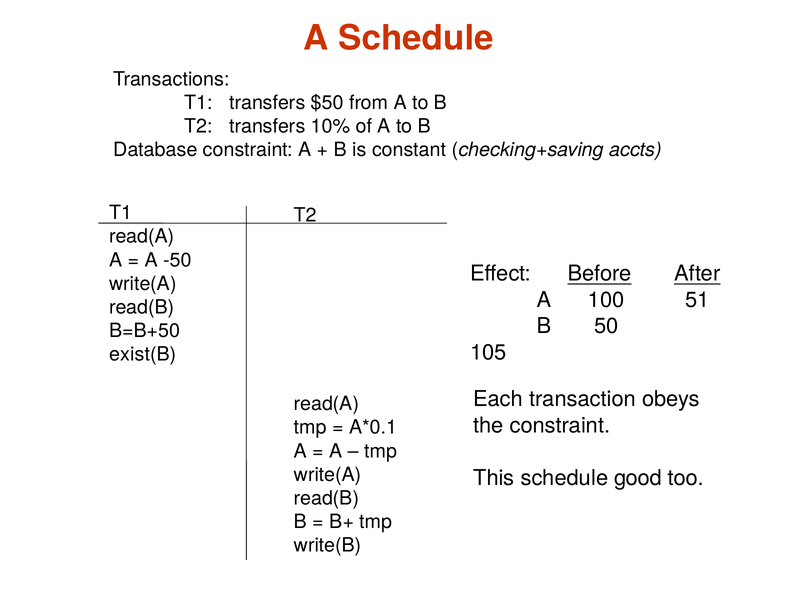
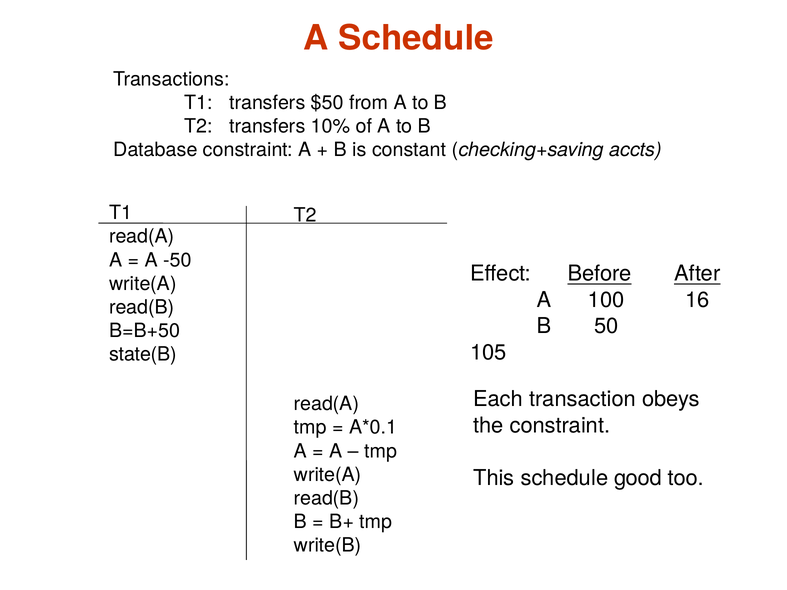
51: 51 -> 16 (697, 300)
exist(B: exist(B -> state(B (143, 355)
